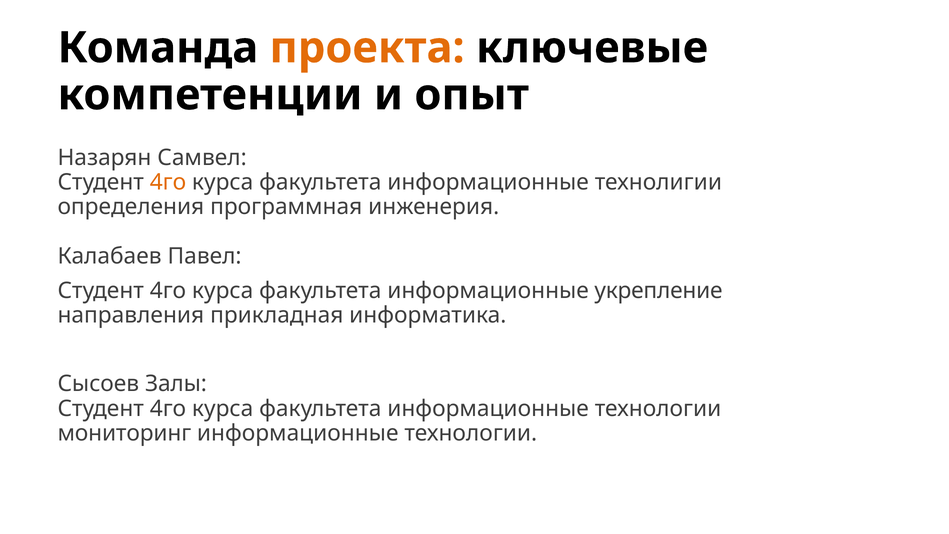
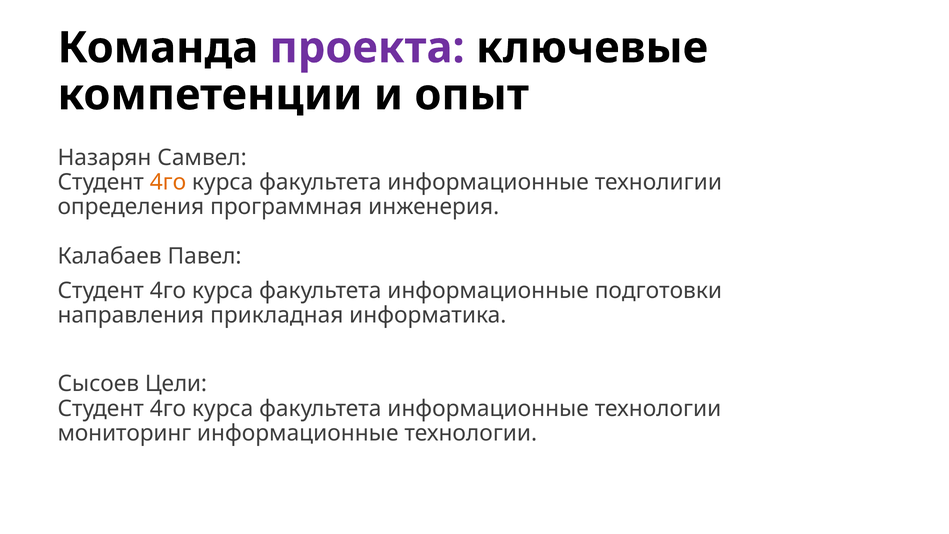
проекта colour: orange -> purple (367, 48)
укрепление: укрепление -> подготовки (658, 290)
Залы: Залы -> Цели (176, 384)
